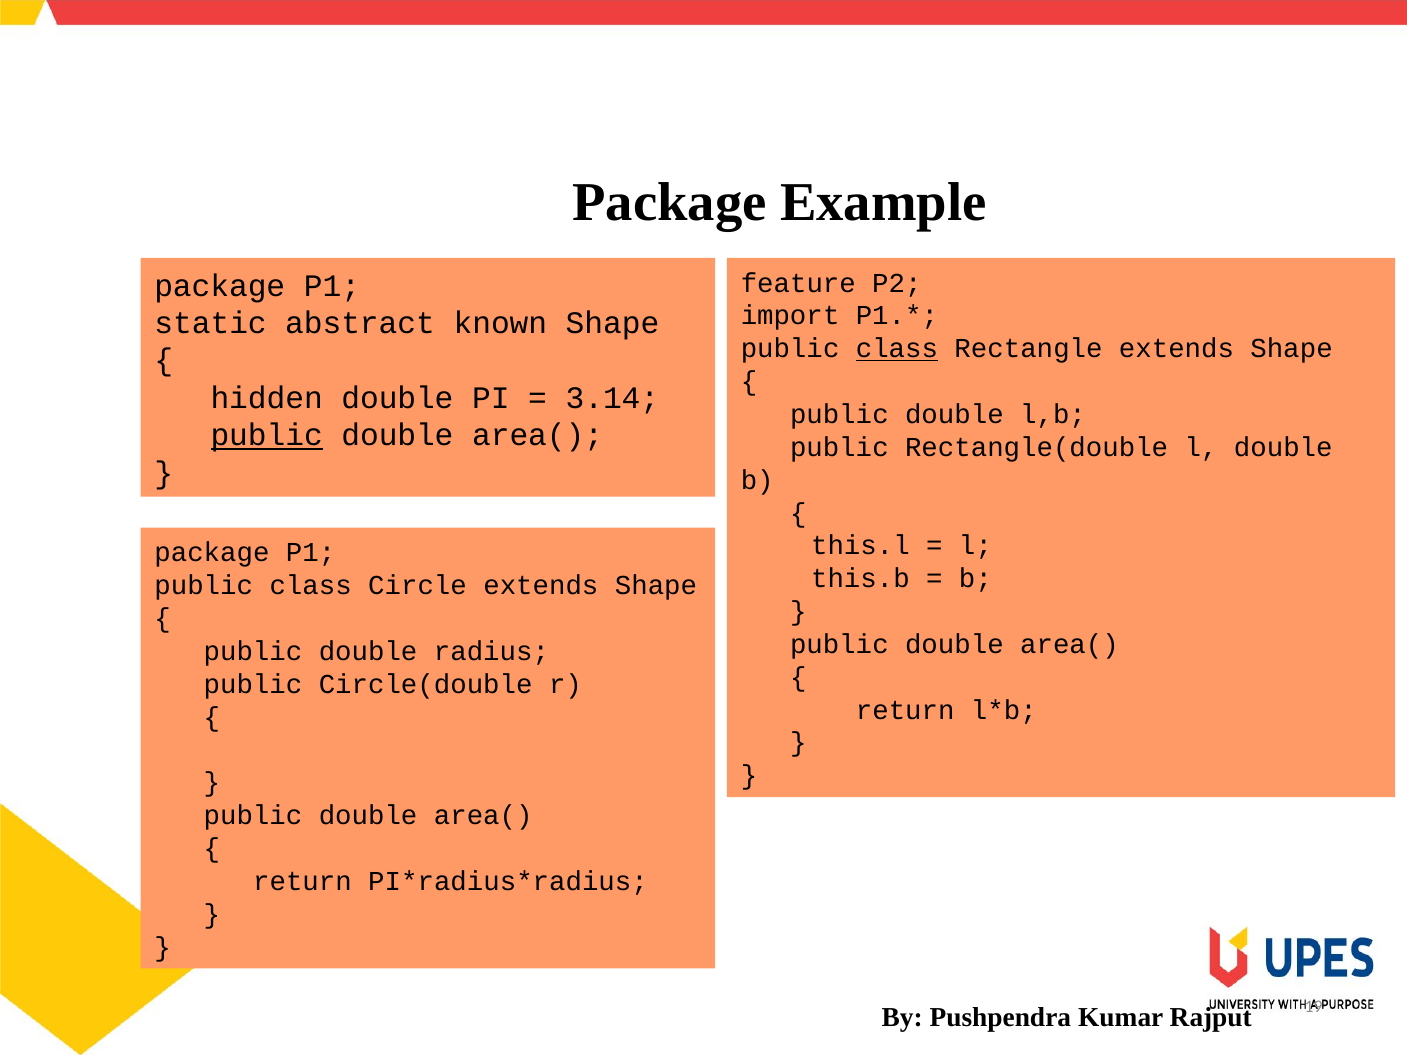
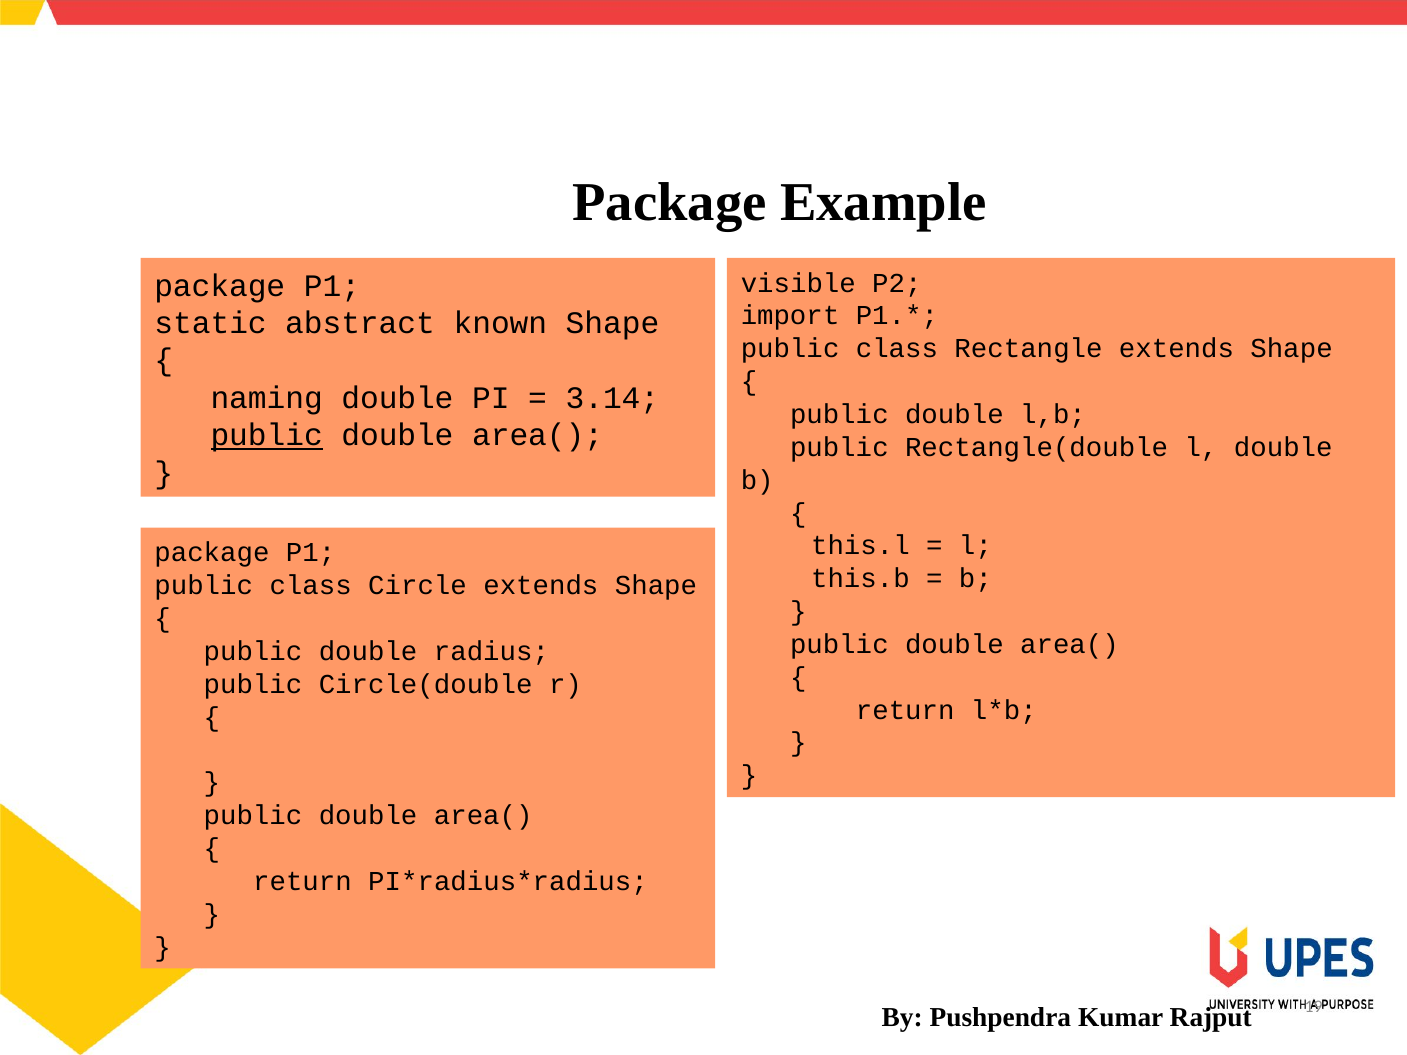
feature: feature -> visible (798, 283)
class underline: present -> none (897, 349)
hidden: hidden -> naming (267, 398)
